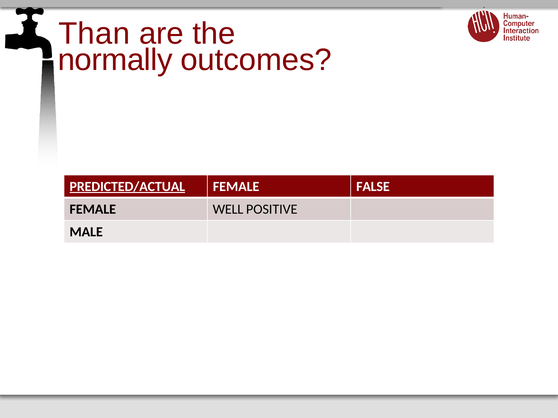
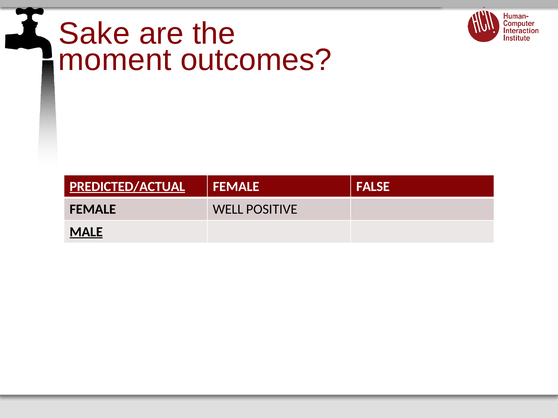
Than: Than -> Sake (94, 34)
normally: normally -> moment (115, 60)
MALE underline: none -> present (86, 232)
